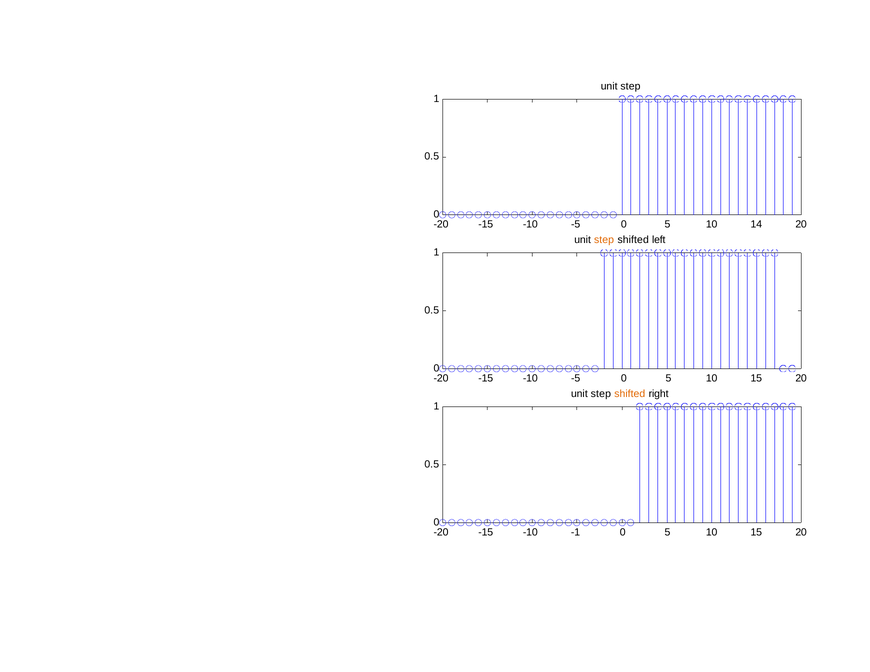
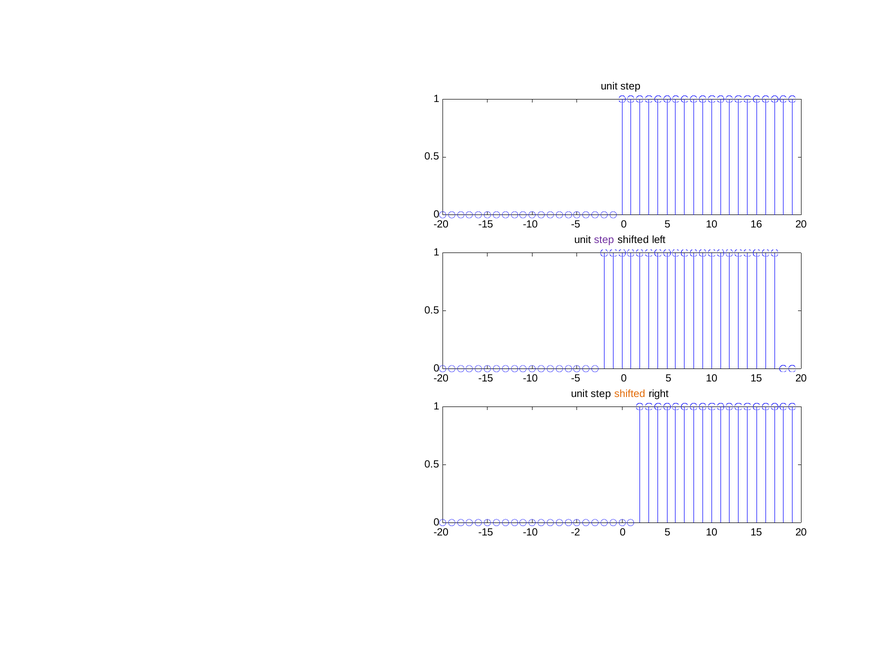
14: 14 -> 16 (756, 224)
step colour: orange -> purple (604, 240)
-1: -1 -> -2 (576, 532)
